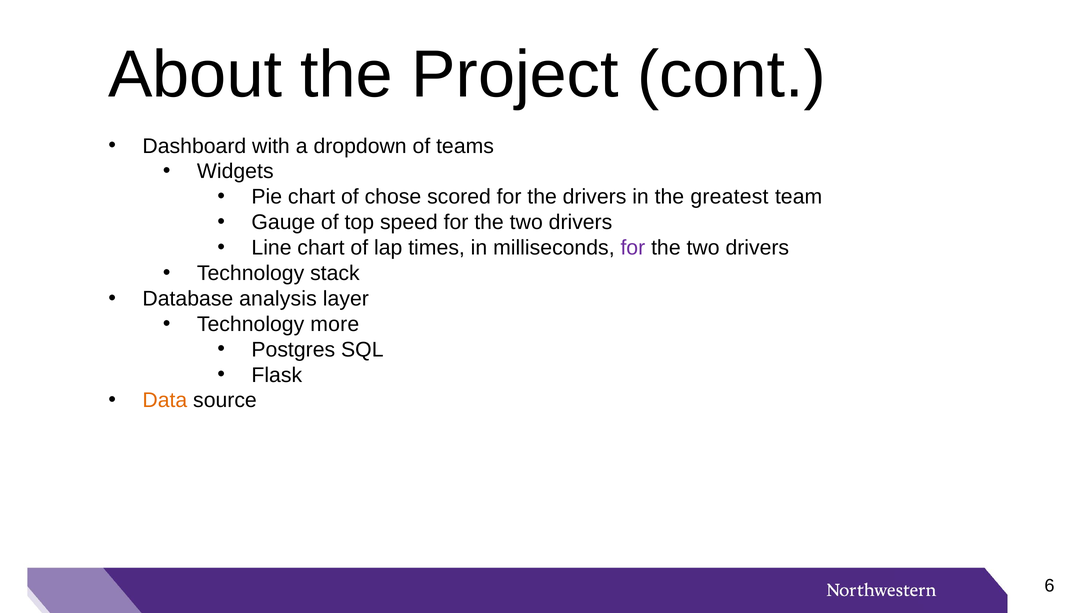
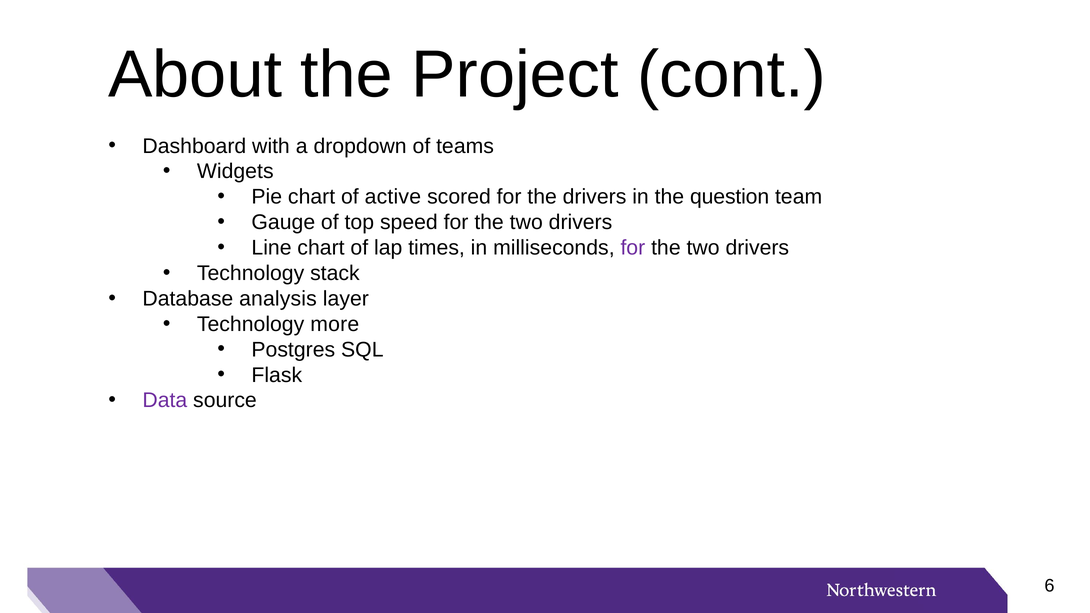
chose: chose -> active (393, 197)
greatest: greatest -> question (730, 197)
Data colour: orange -> purple (165, 401)
